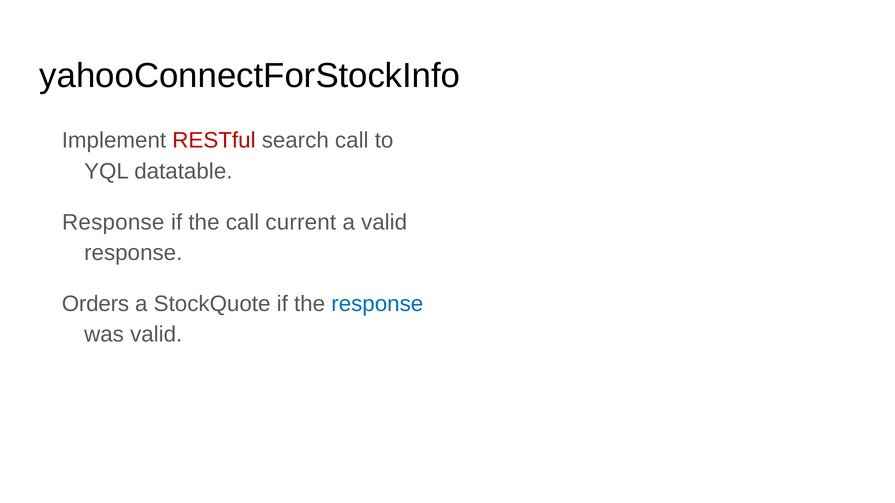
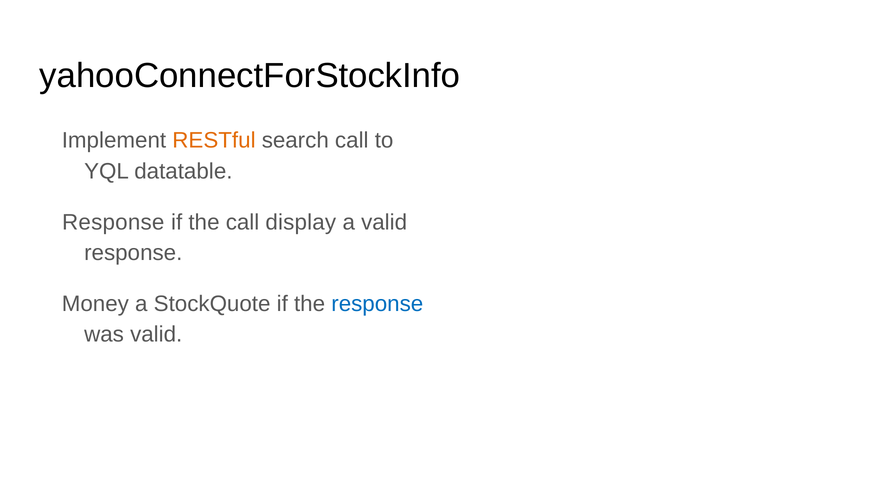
RESTful colour: red -> orange (214, 141)
current: current -> display (301, 222)
Orders: Orders -> Money (95, 304)
